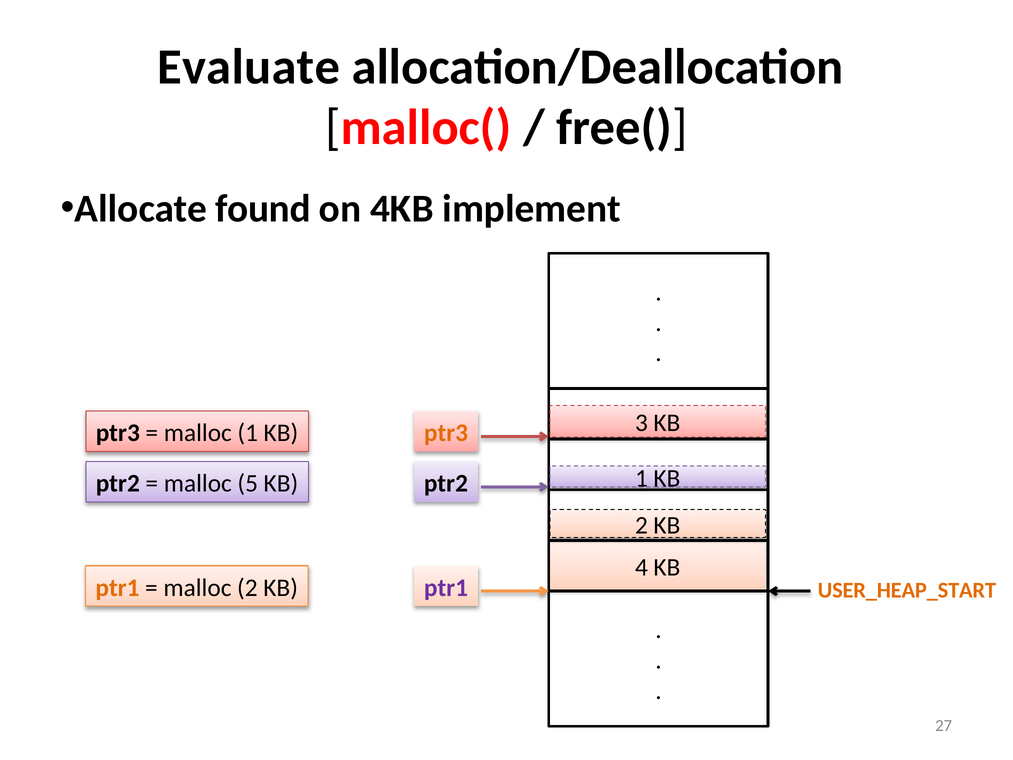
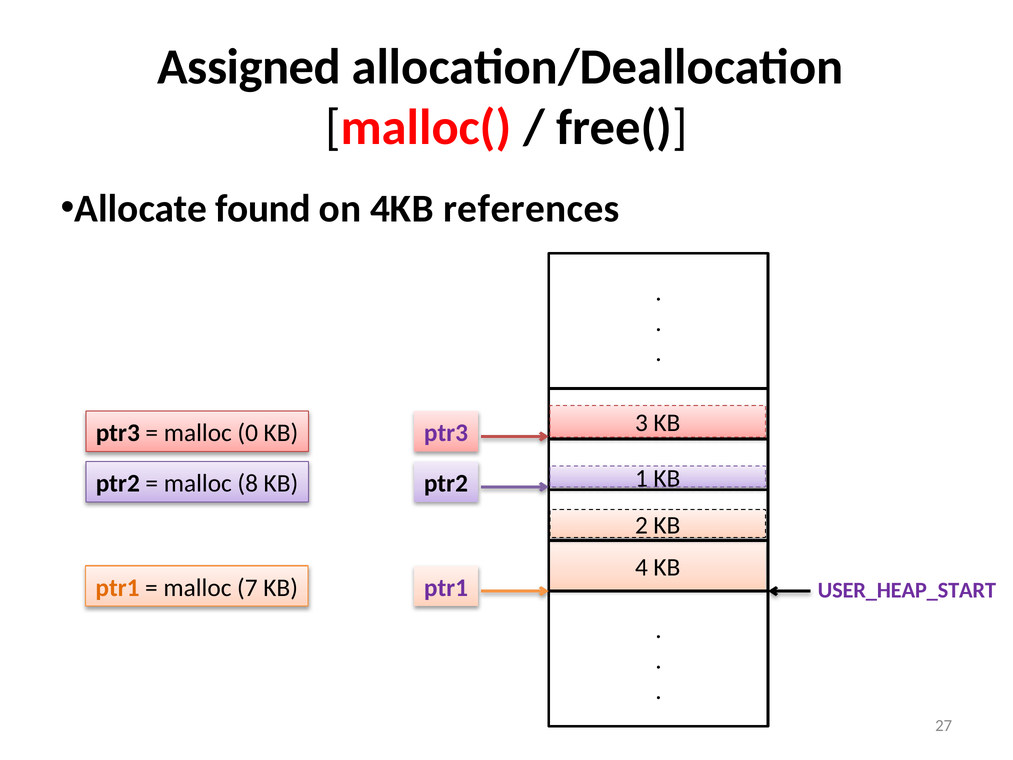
Evaluate: Evaluate -> Assigned (249, 67)
implement: implement -> references (531, 209)
malloc 1: 1 -> 0 (248, 433)
ptr3 colour: orange -> purple (446, 433)
5: 5 -> 8 (248, 483)
malloc 2: 2 -> 7 (247, 588)
USER_HEAP_START colour: orange -> purple (907, 590)
